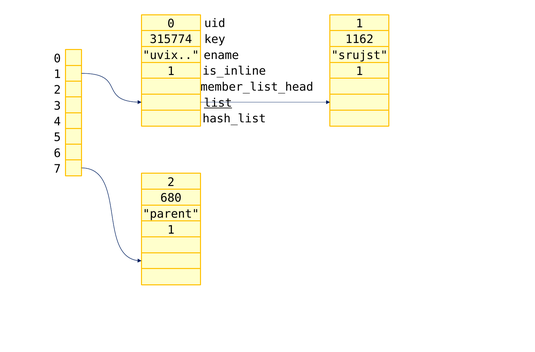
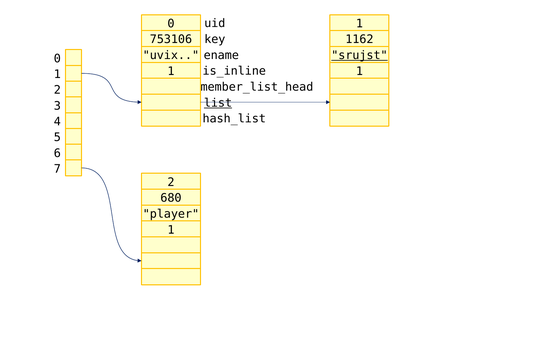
315774: 315774 -> 753106 (171, 39)
srujst underline: none -> present (359, 55)
parent: parent -> player (171, 214)
